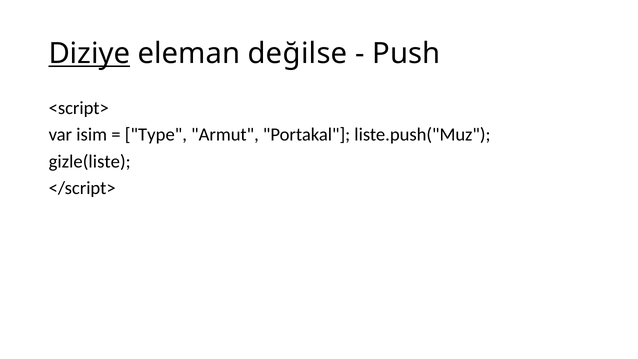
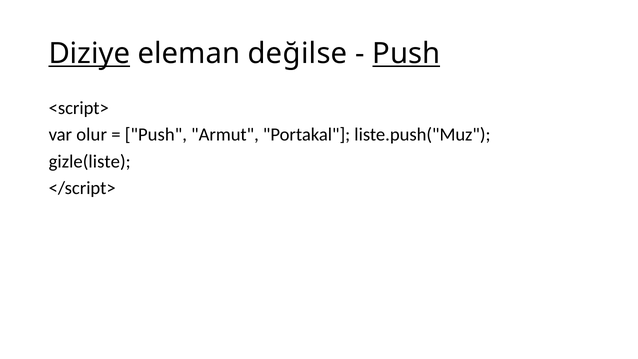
Push underline: none -> present (406, 54)
isim: isim -> olur (92, 135)
Type: Type -> Push (156, 135)
